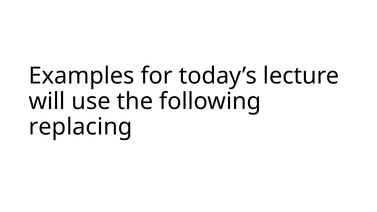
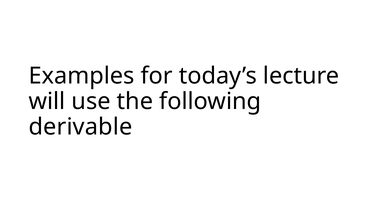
replacing: replacing -> derivable (80, 127)
